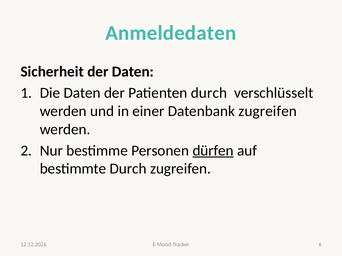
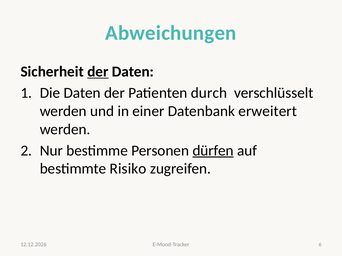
Anmeldedaten: Anmeldedaten -> Abweichungen (171, 33)
der underline: none -> present (98, 72)
Datenbank zugreifen: zugreifen -> erweitert (268, 111)
bestimmte Durch: Durch -> Risiko (128, 169)
